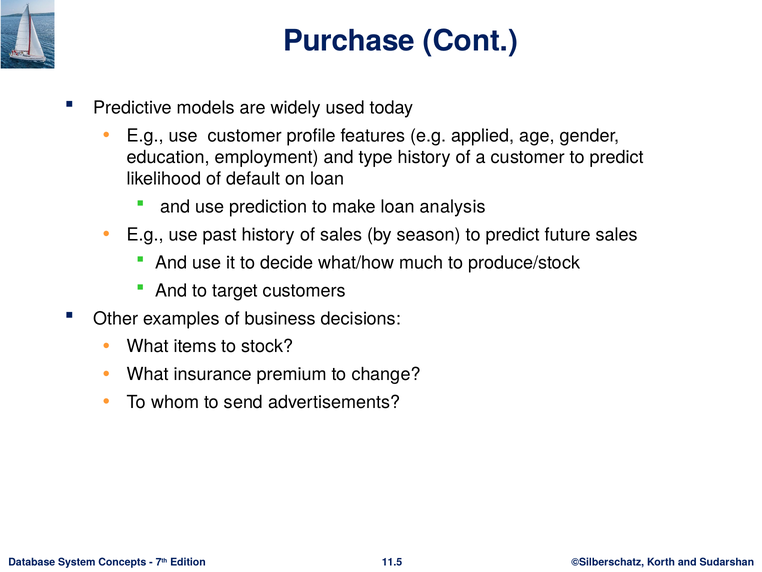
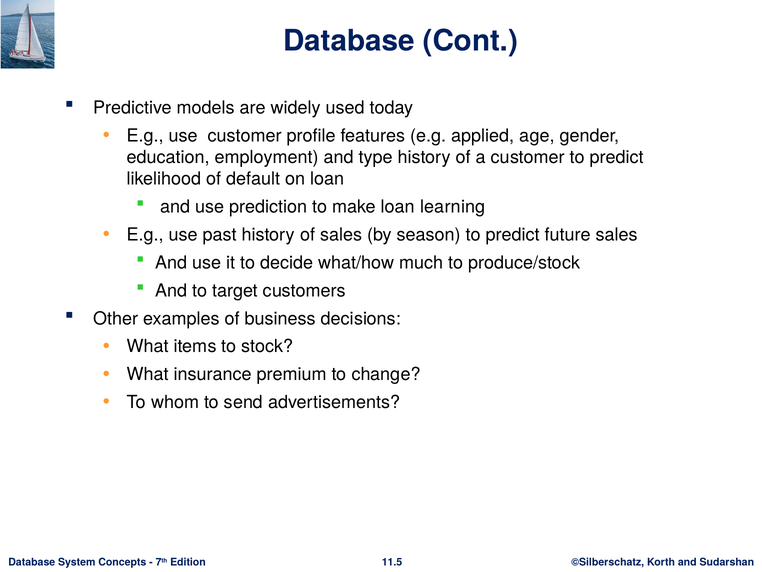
Purchase: Purchase -> Database (349, 41)
analysis: analysis -> learning (453, 207)
